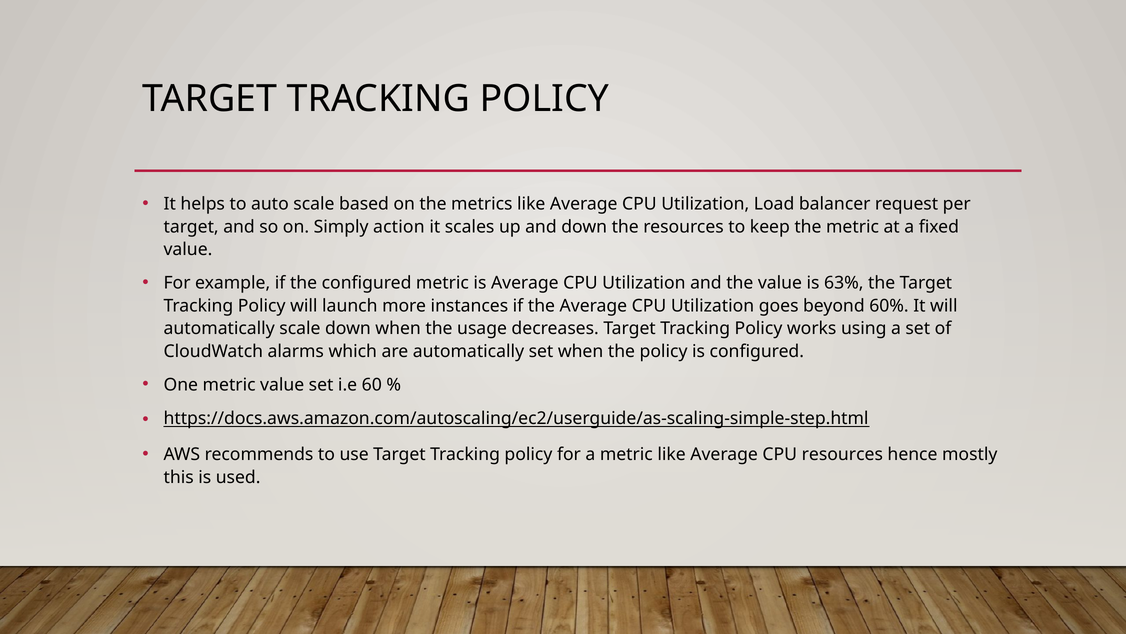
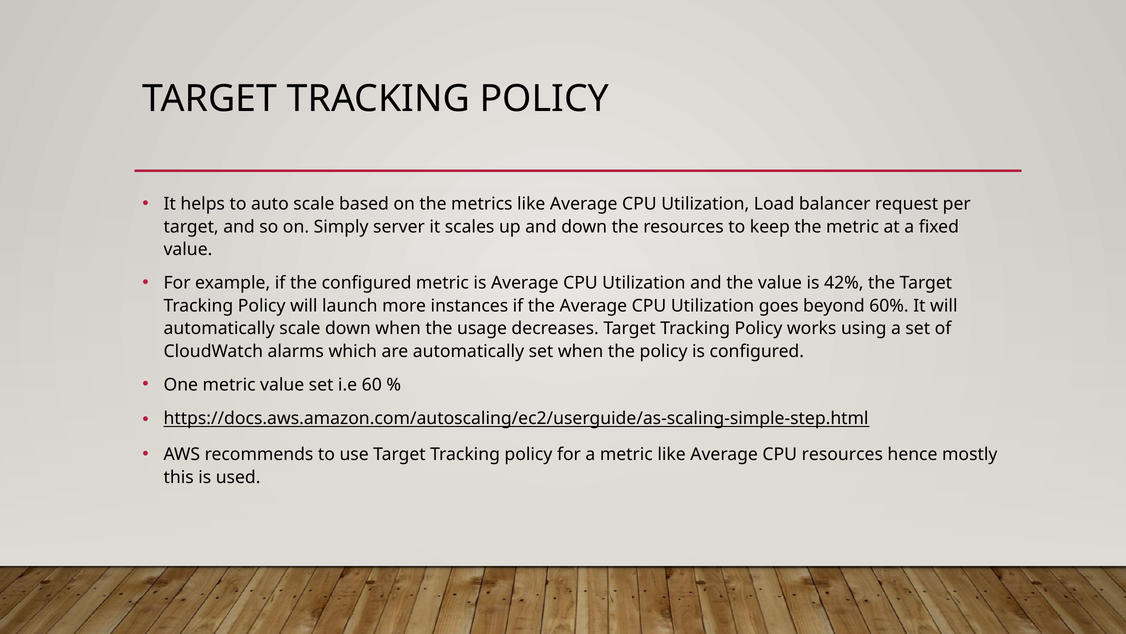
action: action -> server (399, 227)
63%: 63% -> 42% (844, 283)
